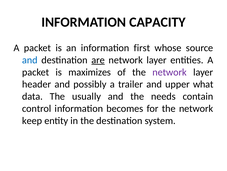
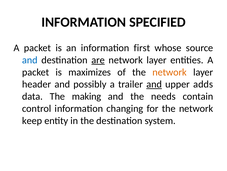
CAPACITY: CAPACITY -> SPECIFIED (157, 22)
network colour: purple -> orange (170, 72)
and underline: none -> present (154, 84)
what: what -> adds (203, 84)
usually: usually -> making (87, 96)
becomes: becomes -> changing (125, 108)
